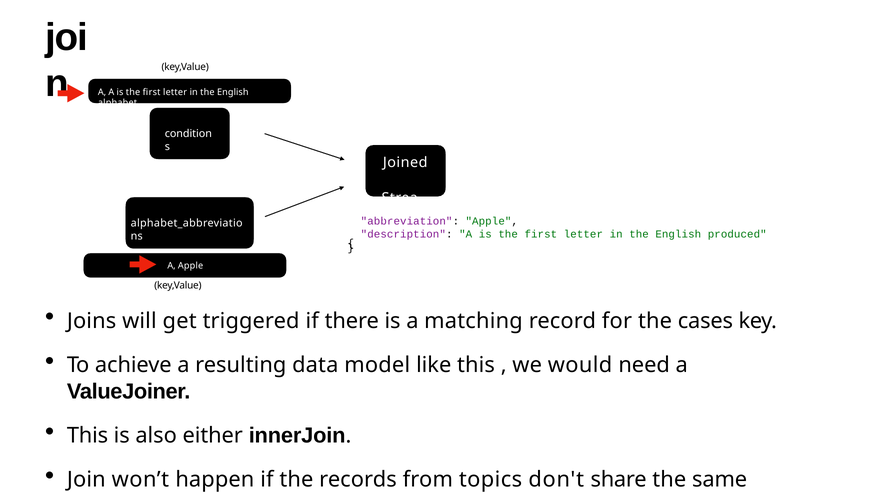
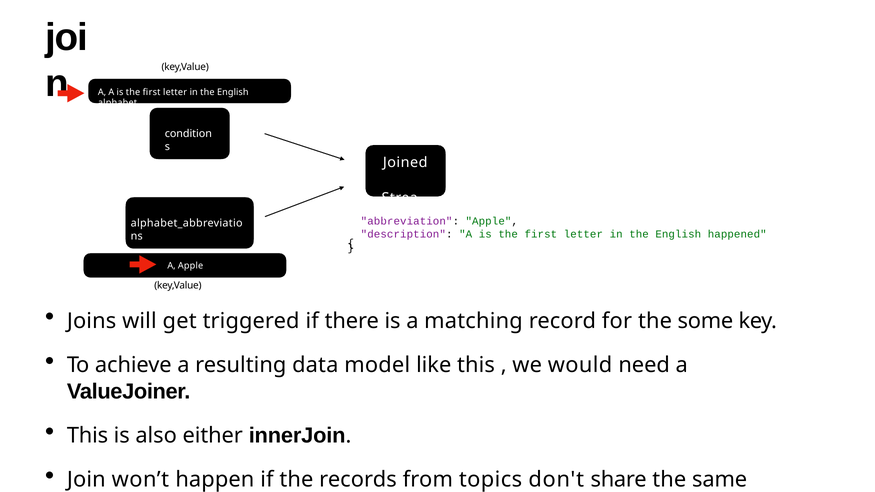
produced: produced -> happened (737, 234)
cases: cases -> some (705, 321)
